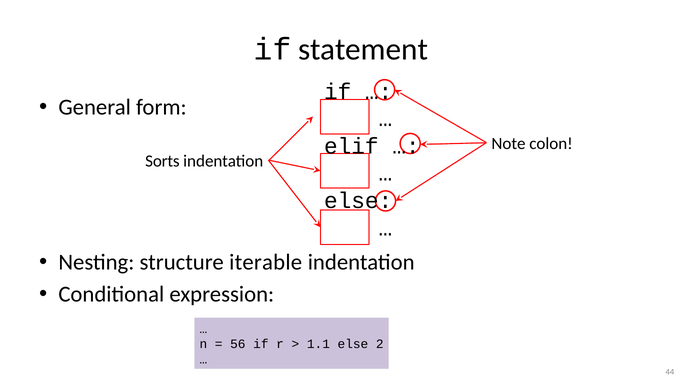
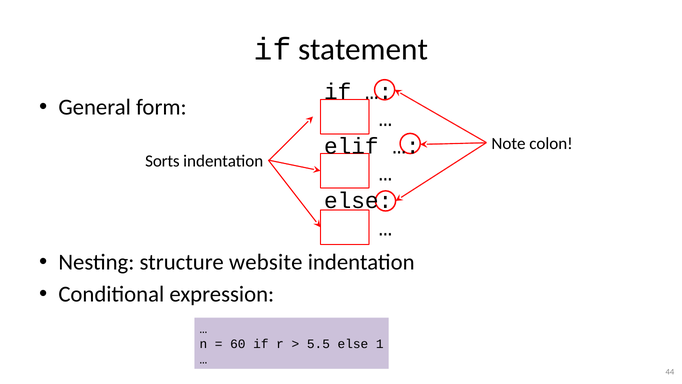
iterable: iterable -> website (266, 262)
56: 56 -> 60 (238, 344)
1.1: 1.1 -> 5.5 (318, 344)
2: 2 -> 1 (380, 344)
